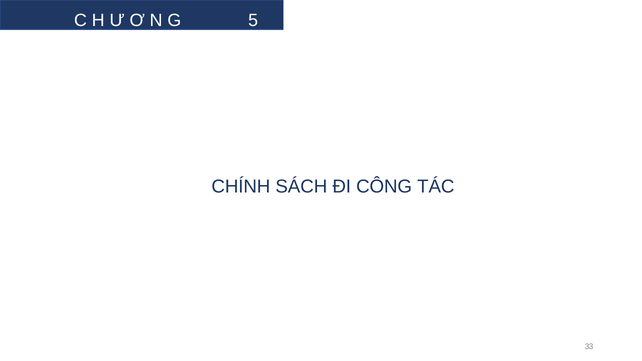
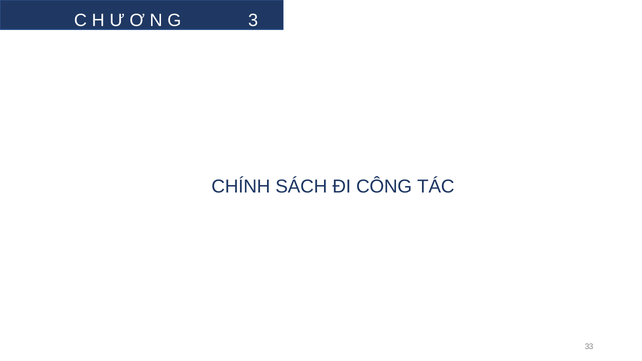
5: 5 -> 3 (253, 20)
